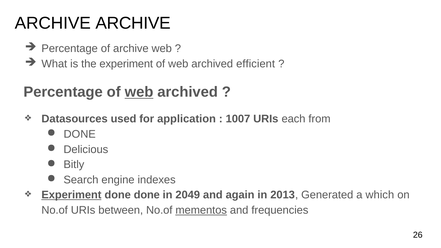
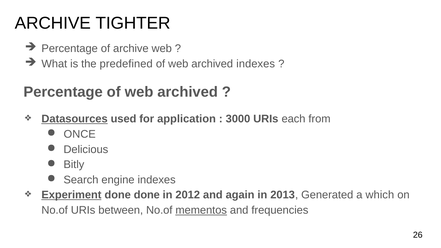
ARCHIVE ARCHIVE: ARCHIVE -> TIGHTER (133, 23)
the experiment: experiment -> predefined (126, 64)
archived efficient: efficient -> indexes (256, 64)
web underline: present -> none (139, 92)
Datasources underline: none -> present (75, 119)
1007: 1007 -> 3000 (238, 119)
DONE: DONE -> ONCE (80, 134)
2049: 2049 -> 2012 (188, 195)
